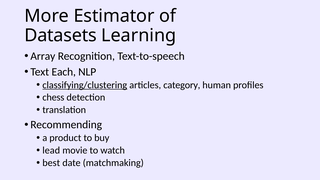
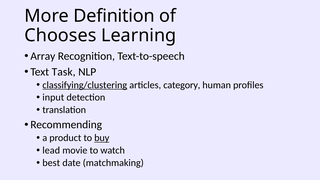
Estimator: Estimator -> Definition (114, 16)
Datasets: Datasets -> Chooses (60, 35)
Each: Each -> Task (64, 72)
chess: chess -> input (53, 97)
buy underline: none -> present (102, 138)
